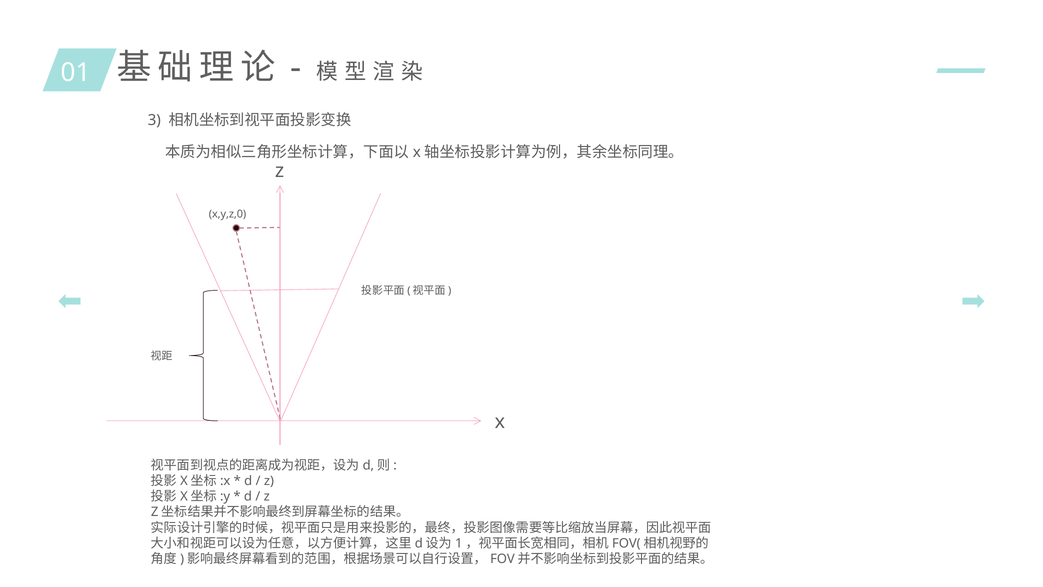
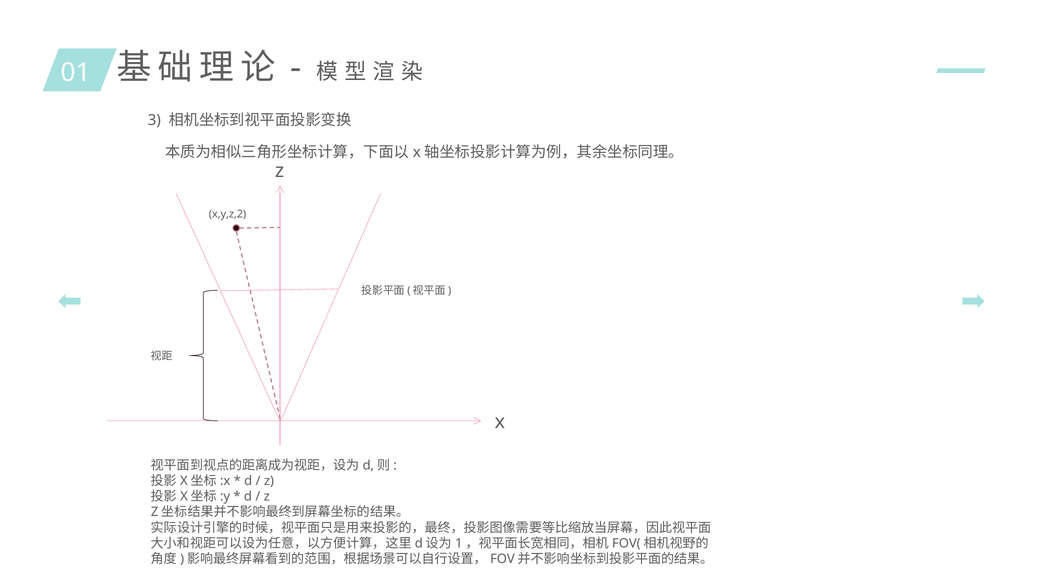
x,y,z,0: x,y,z,0 -> x,y,z,2 (228, 214)
